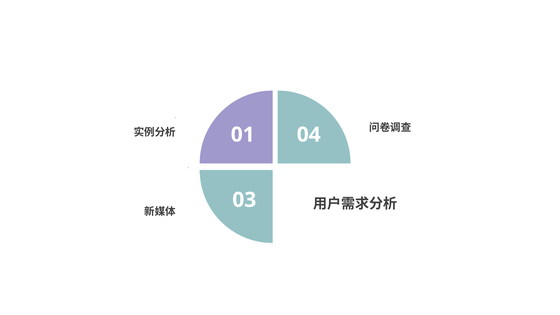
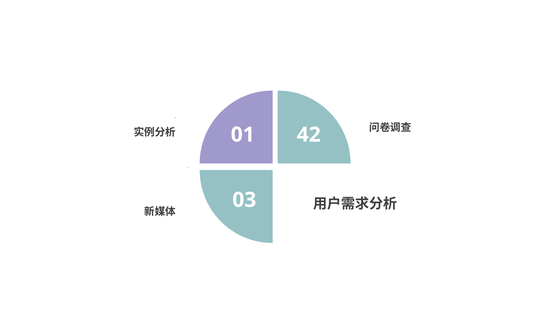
01 04: 04 -> 42 (309, 135)
